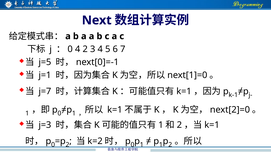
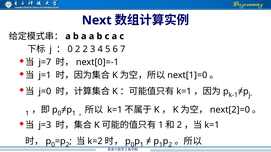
4: 4 -> 2 (78, 49)
j=5: j=5 -> j=7 (45, 62)
j=7: j=7 -> j=0 (45, 92)
